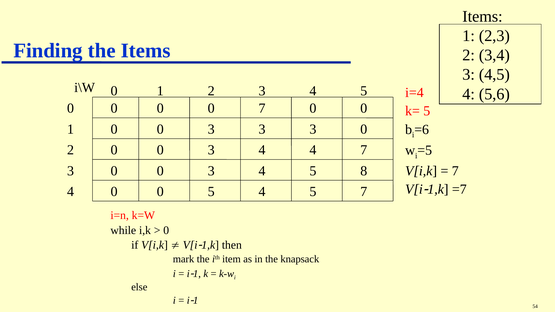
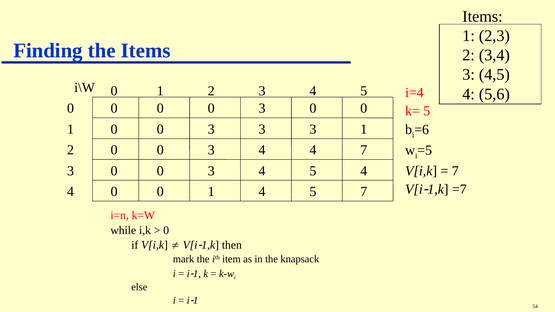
0 0 7: 7 -> 3 (262, 108)
3 0: 0 -> 1 (364, 129)
5 8: 8 -> 4 (364, 171)
5: 5 -> 1 (211, 192)
